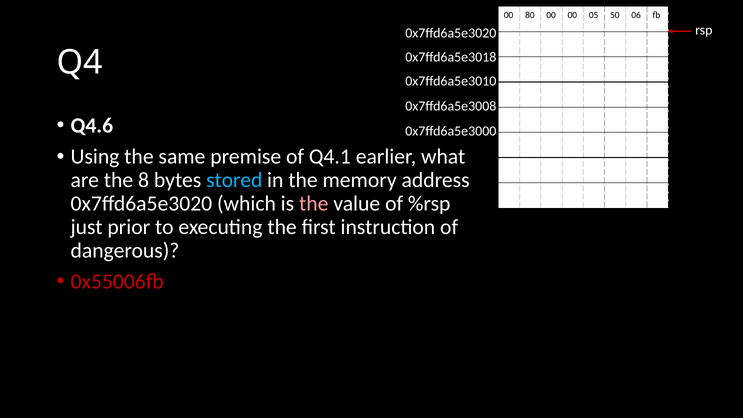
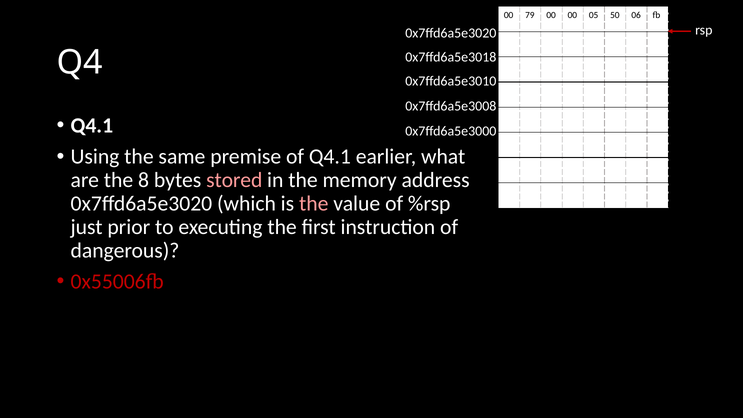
80: 80 -> 79 (530, 15)
Q4.6: Q4.6 -> Q4.1 (92, 126)
stored colour: light blue -> pink (234, 180)
